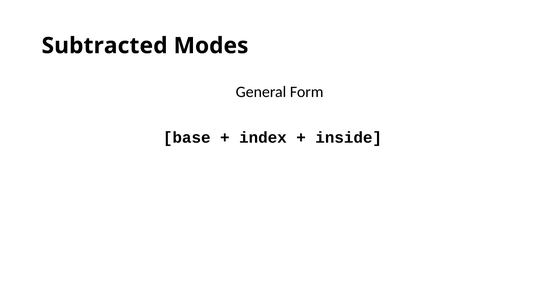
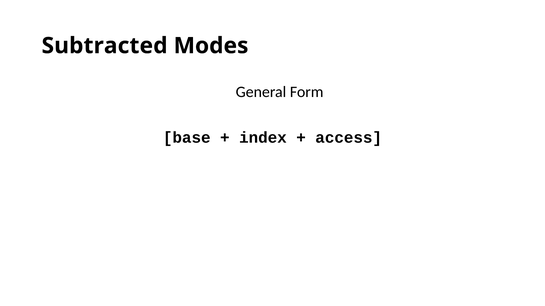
inside: inside -> access (349, 138)
